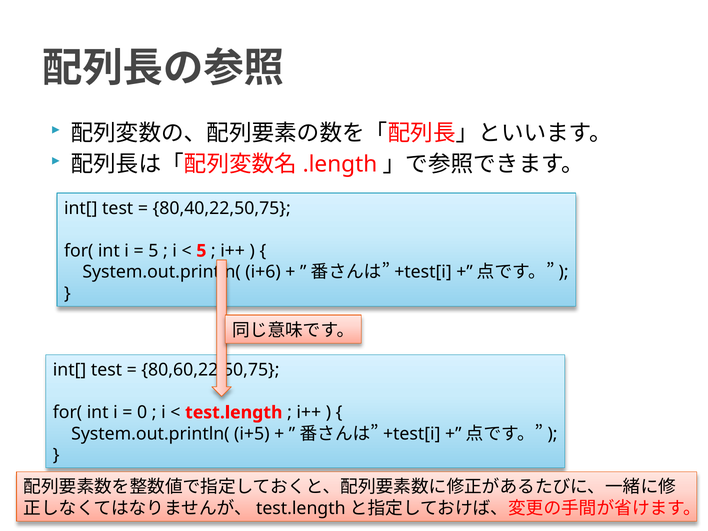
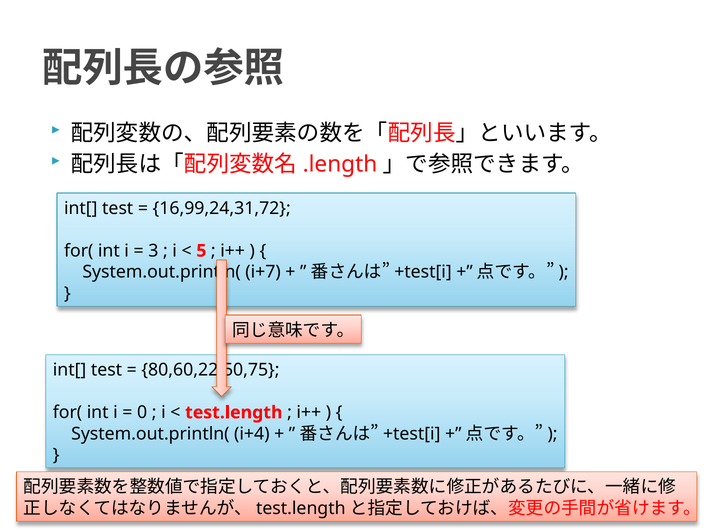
80,40,22,50,75: 80,40,22,50,75 -> 16,99,24,31,72 (222, 208)
5: 5 -> 3 (153, 251)
i+6: i+6 -> i+7 (263, 272)
i+5: i+5 -> i+4 (252, 434)
